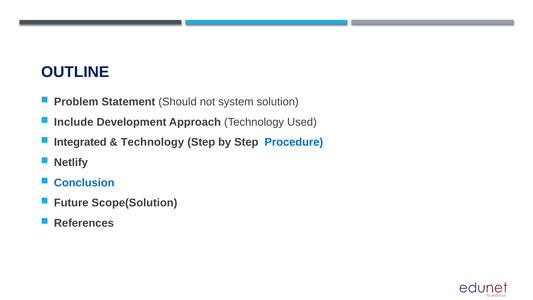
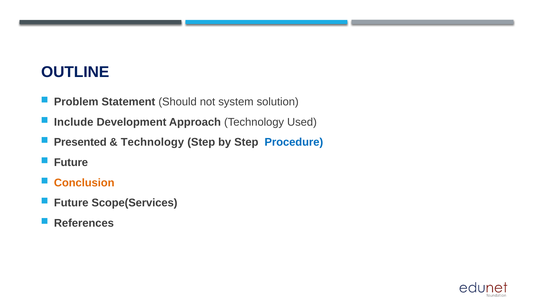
Integrated: Integrated -> Presented (80, 142)
Netlify: Netlify -> Future (71, 162)
Conclusion colour: blue -> orange (84, 183)
Scope(Solution: Scope(Solution -> Scope(Services (135, 203)
